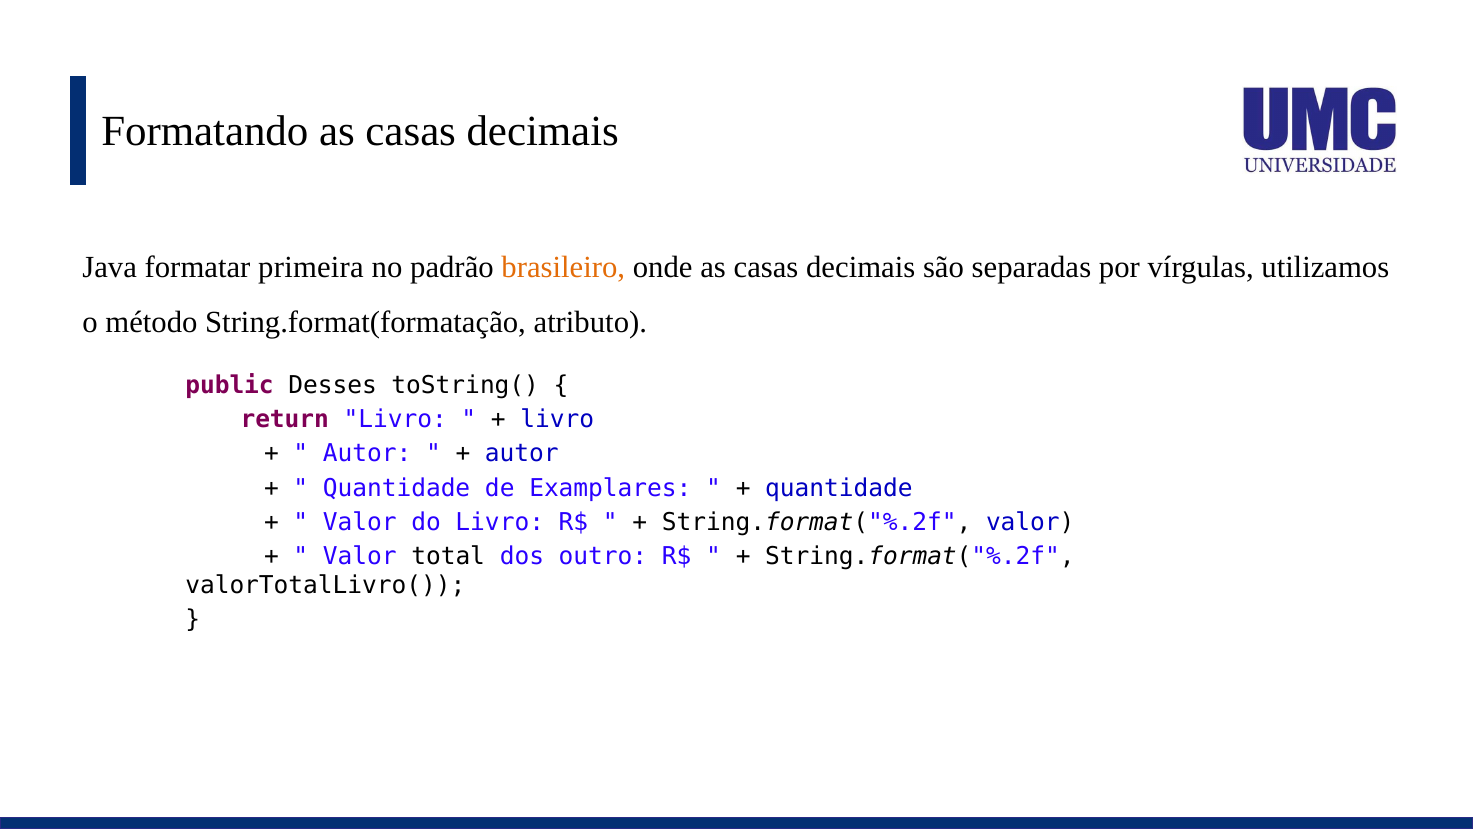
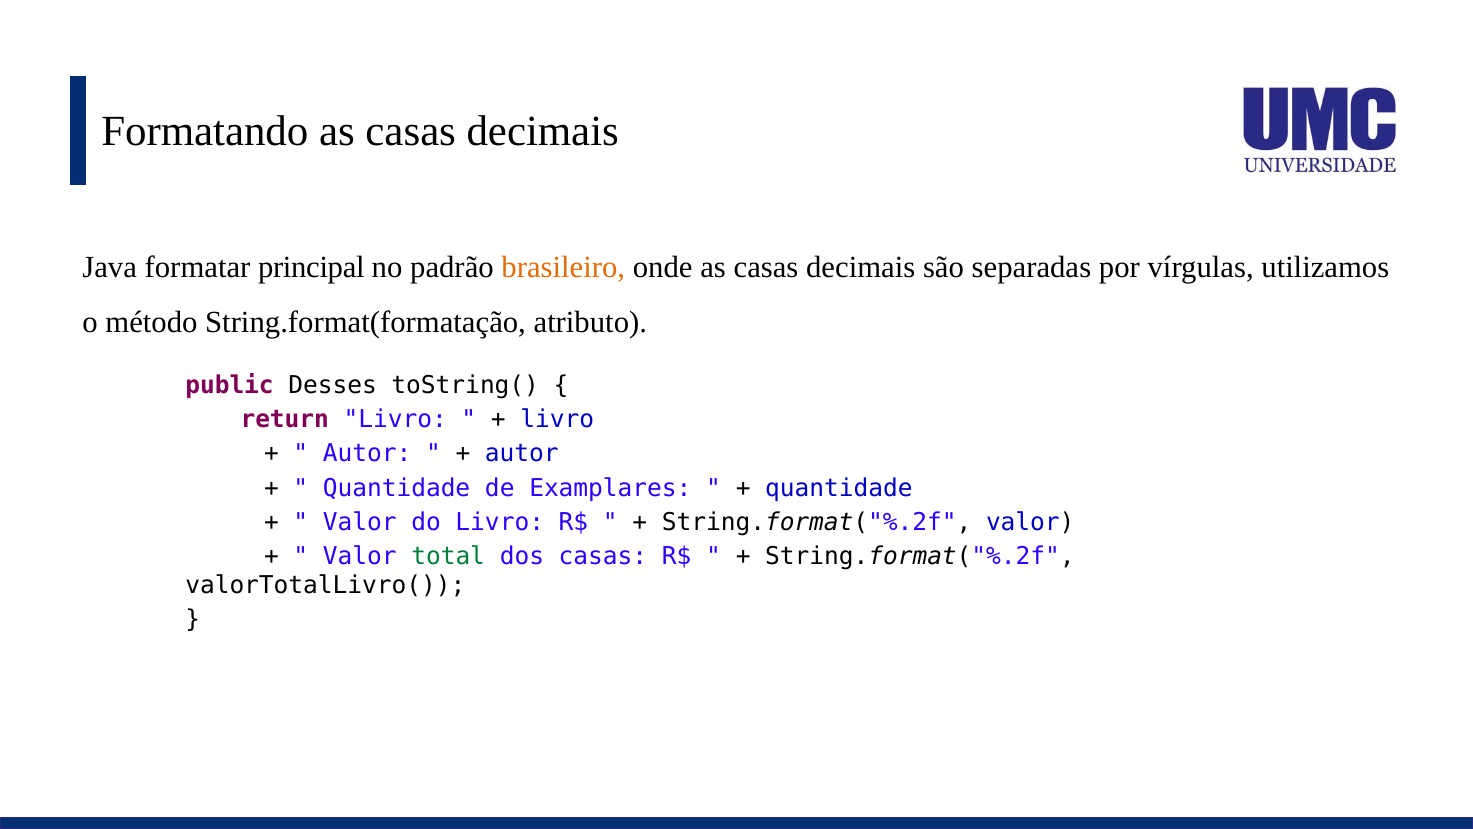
primeira: primeira -> principal (311, 267)
total colour: black -> green (448, 556)
dos outro: outro -> casas (603, 556)
